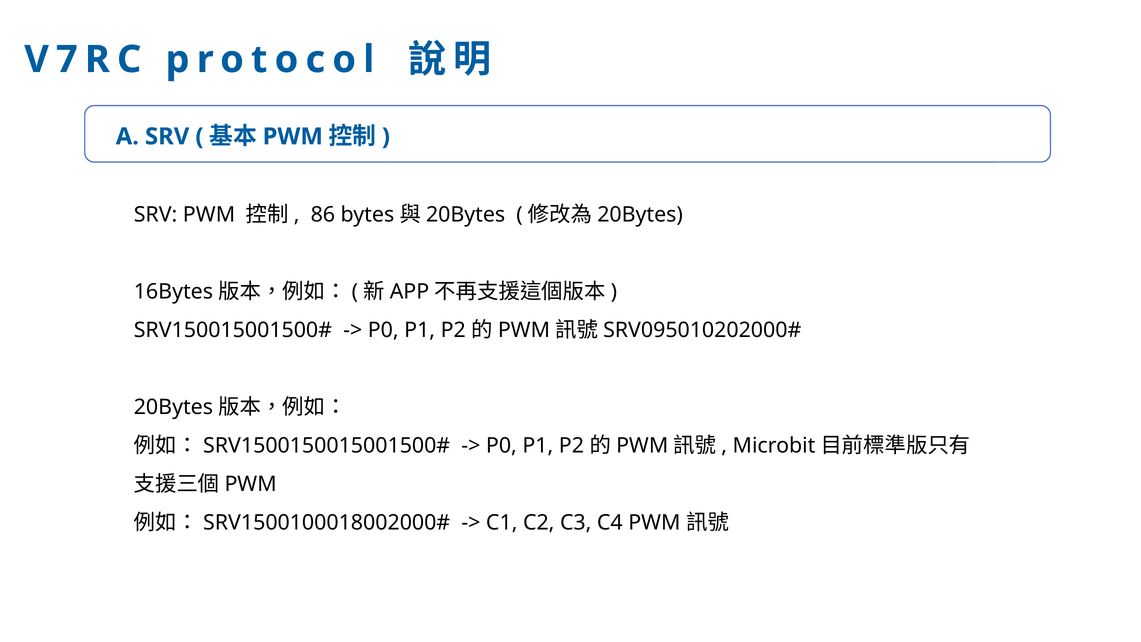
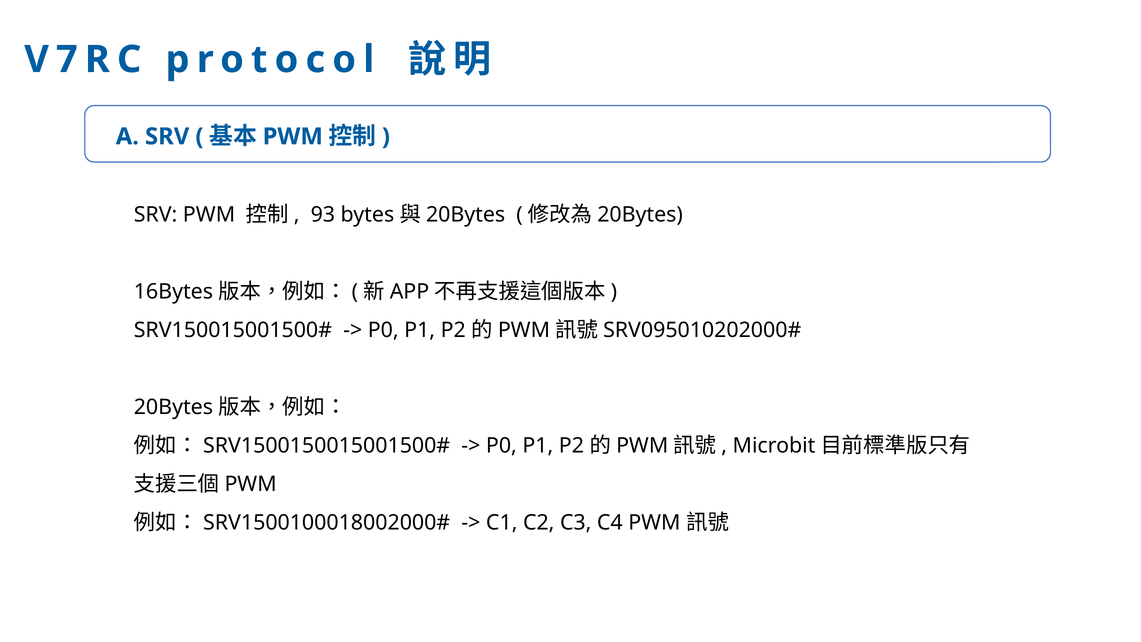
86: 86 -> 93 (323, 214)
